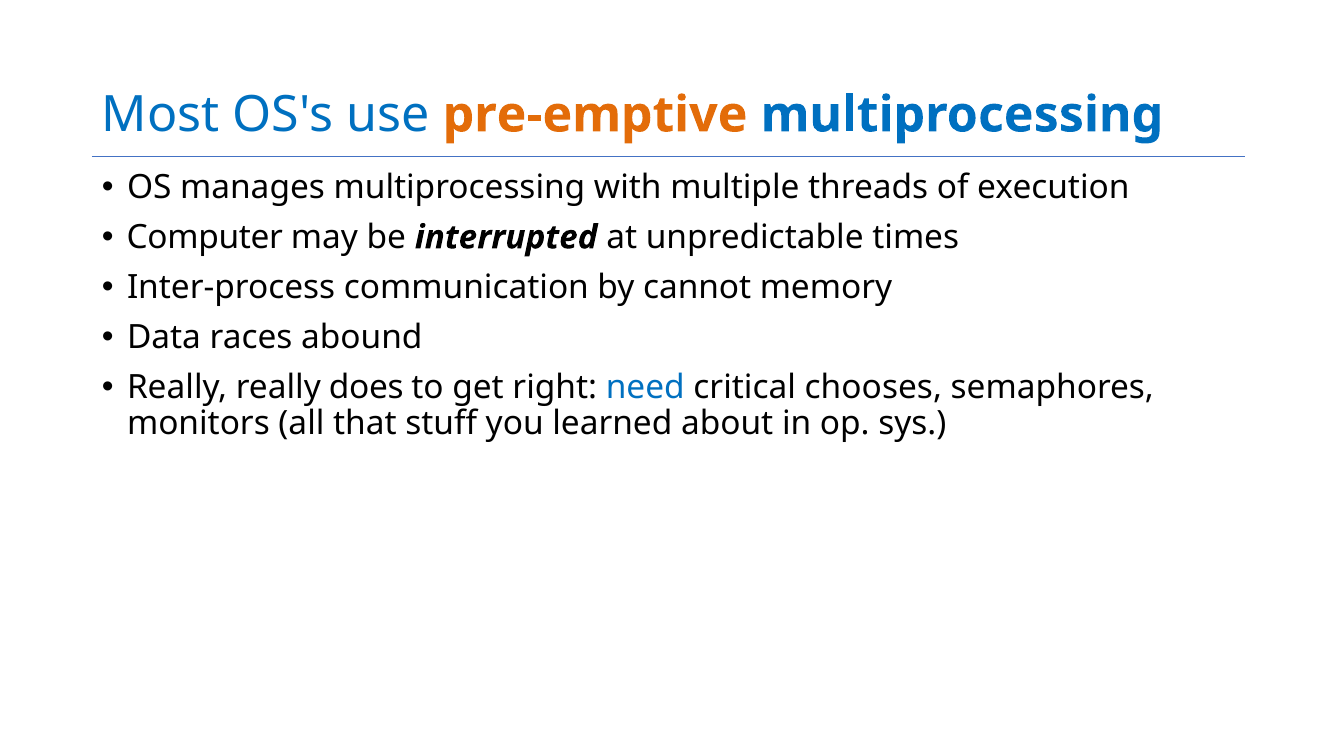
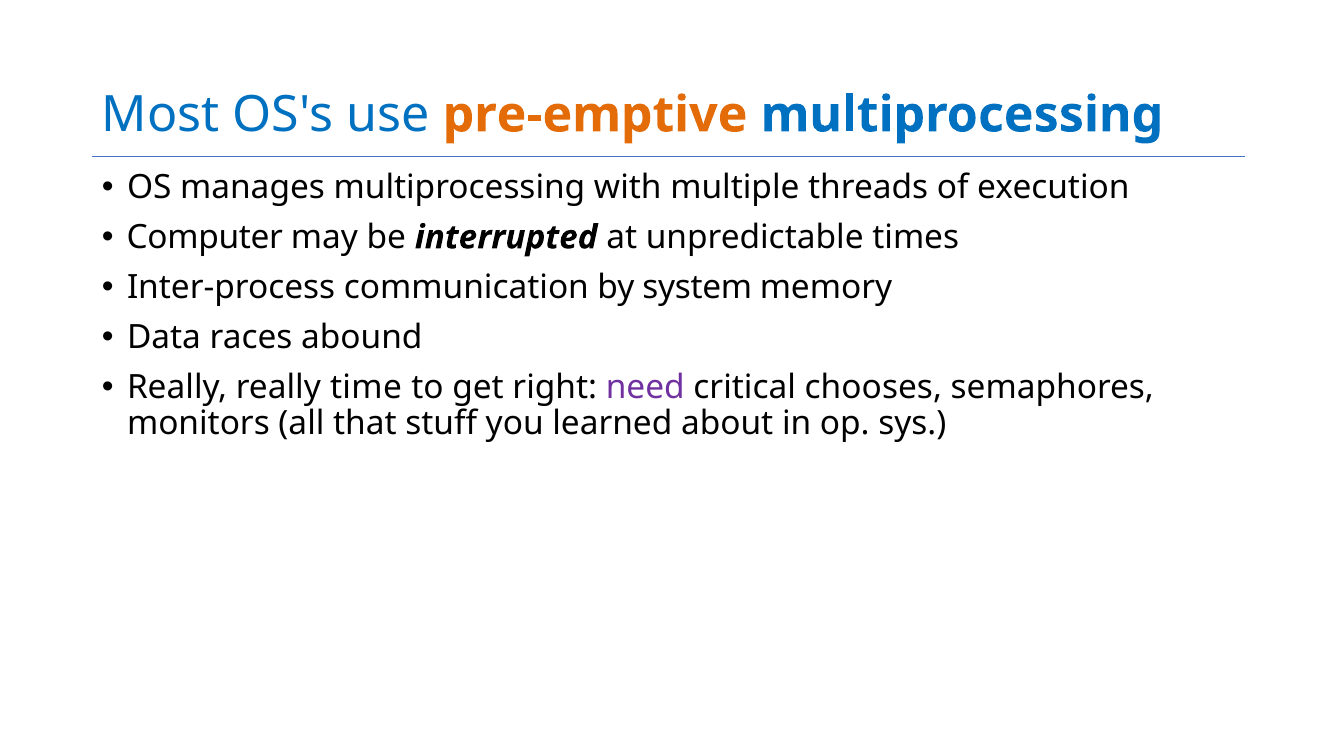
cannot: cannot -> system (697, 287)
does: does -> time (366, 387)
need colour: blue -> purple (645, 387)
